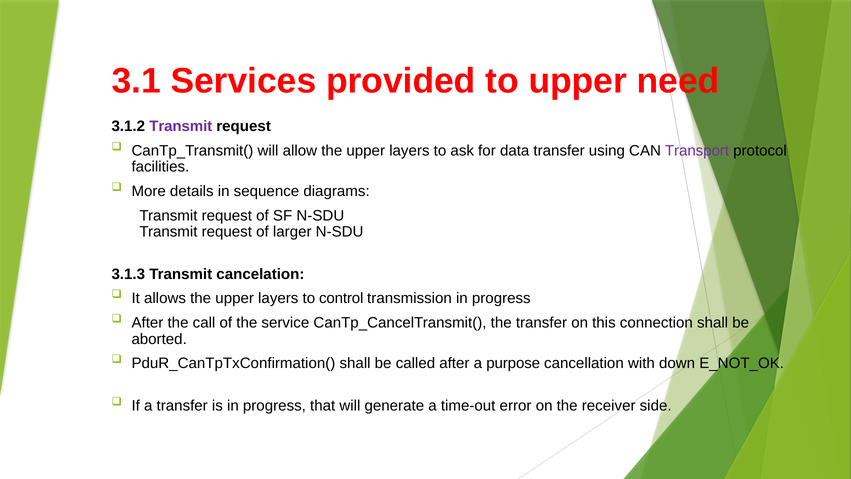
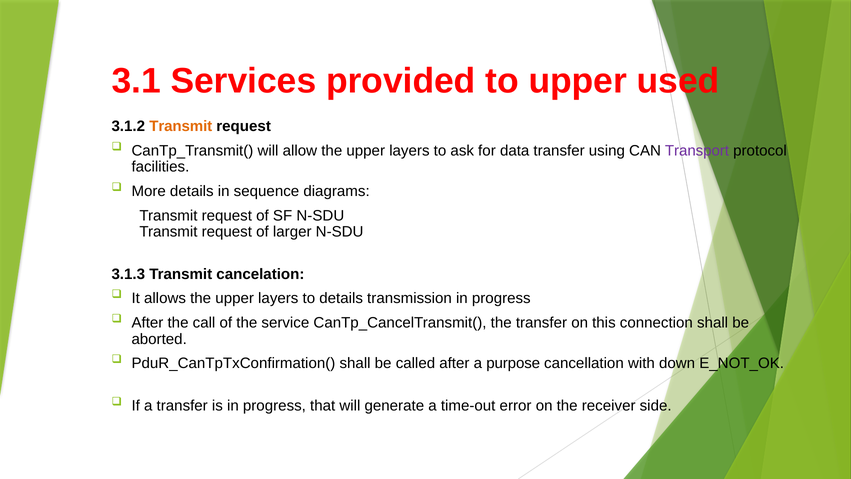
need: need -> used (678, 81)
Transmit colour: purple -> orange (181, 126)
to control: control -> details (341, 298)
